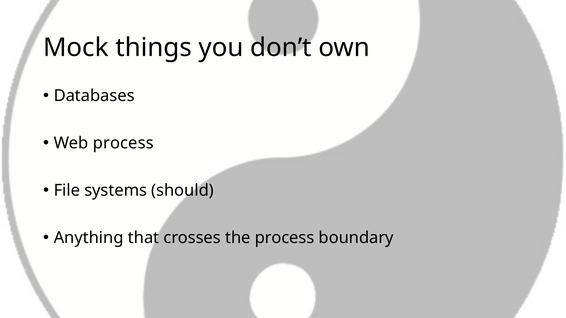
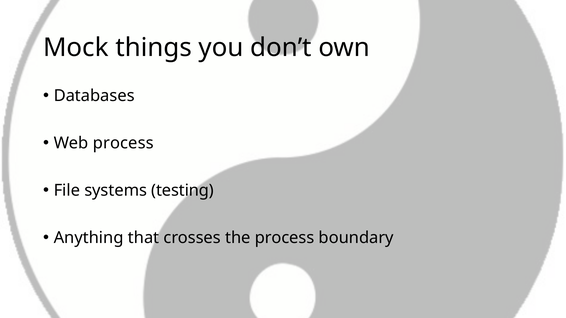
should: should -> testing (183, 191)
